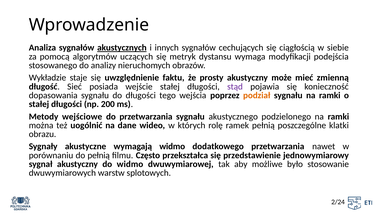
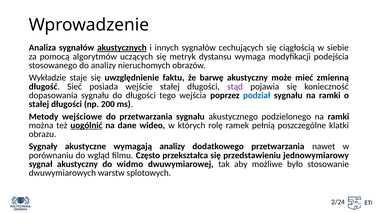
prosty: prosty -> barwę (212, 78)
podział colour: orange -> blue (257, 95)
uogólnić underline: none -> present (86, 125)
wymagają widmo: widmo -> analizy (172, 146)
do pełnią: pełnią -> wgląd (99, 155)
przedstawienie: przedstawienie -> przedstawieniu (252, 155)
